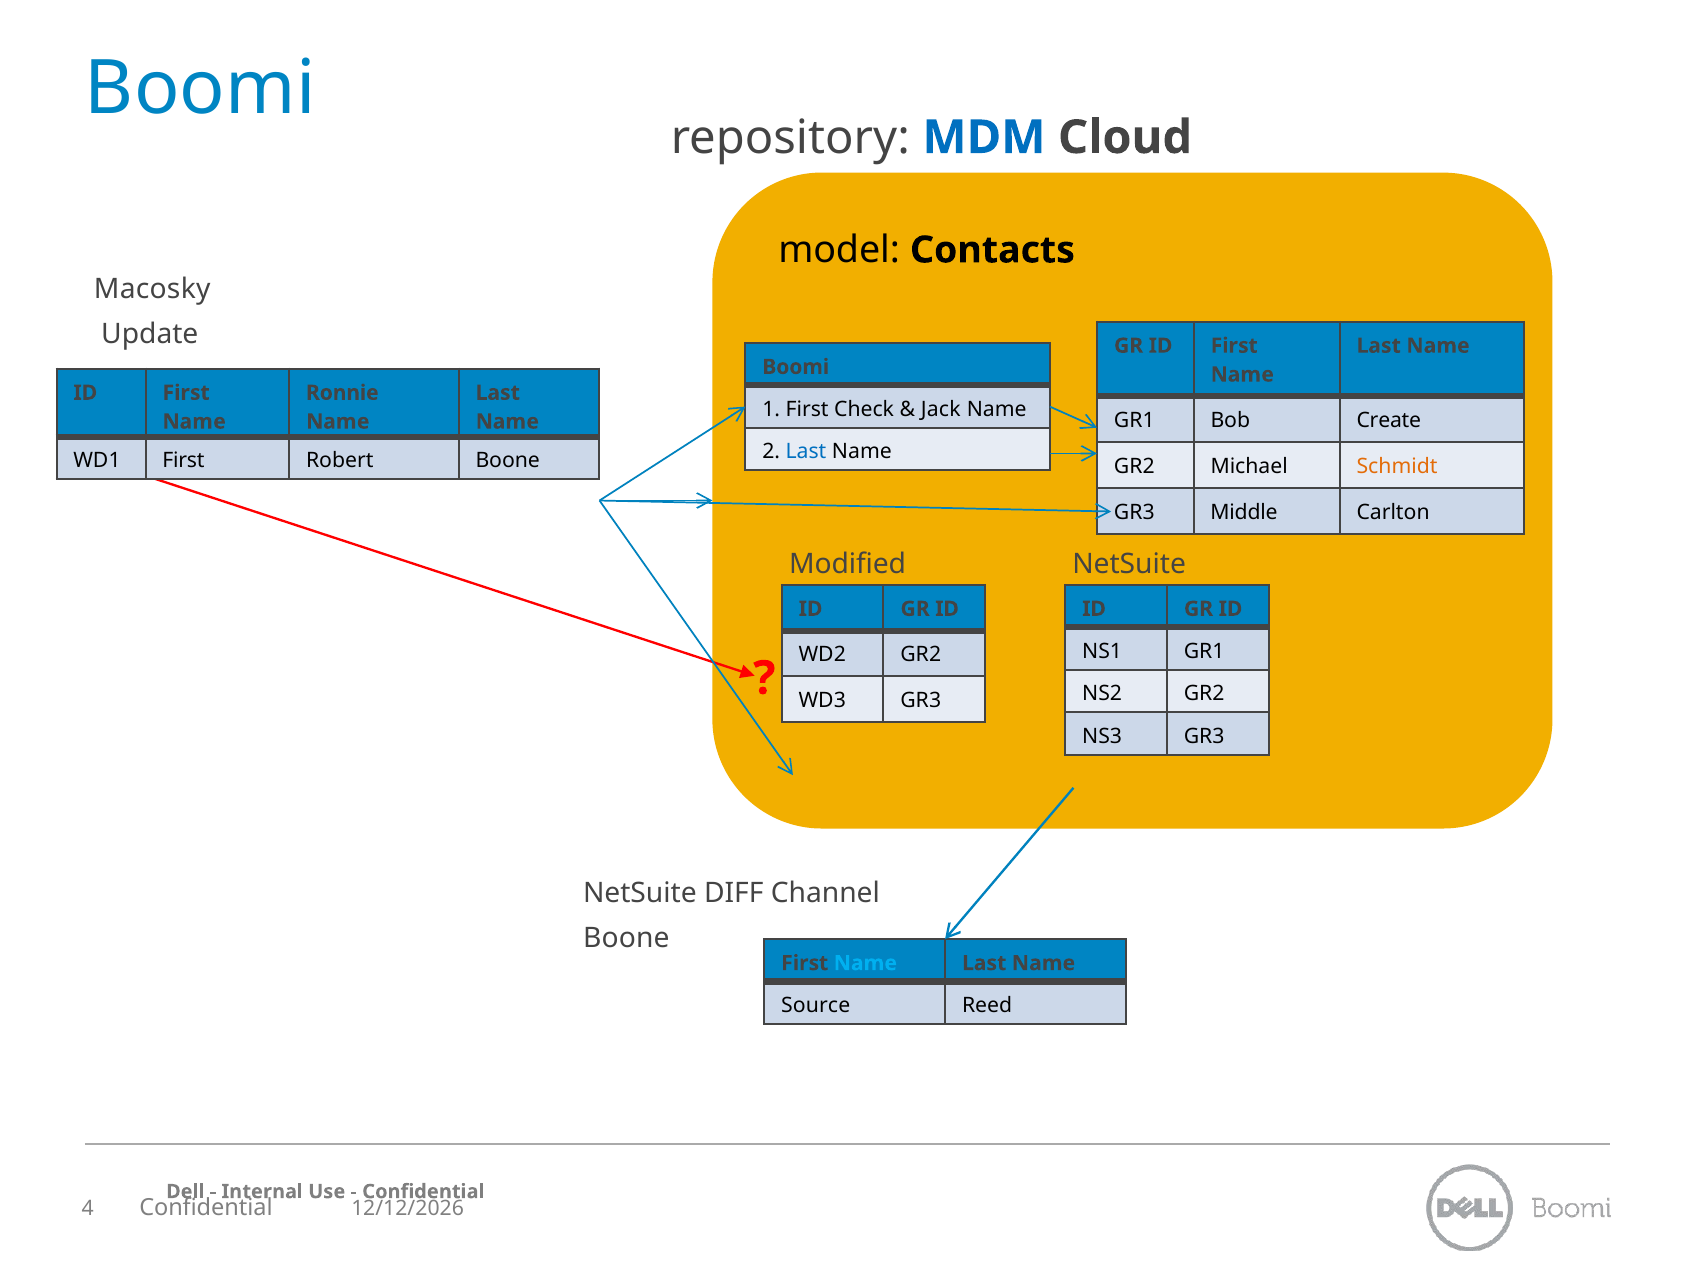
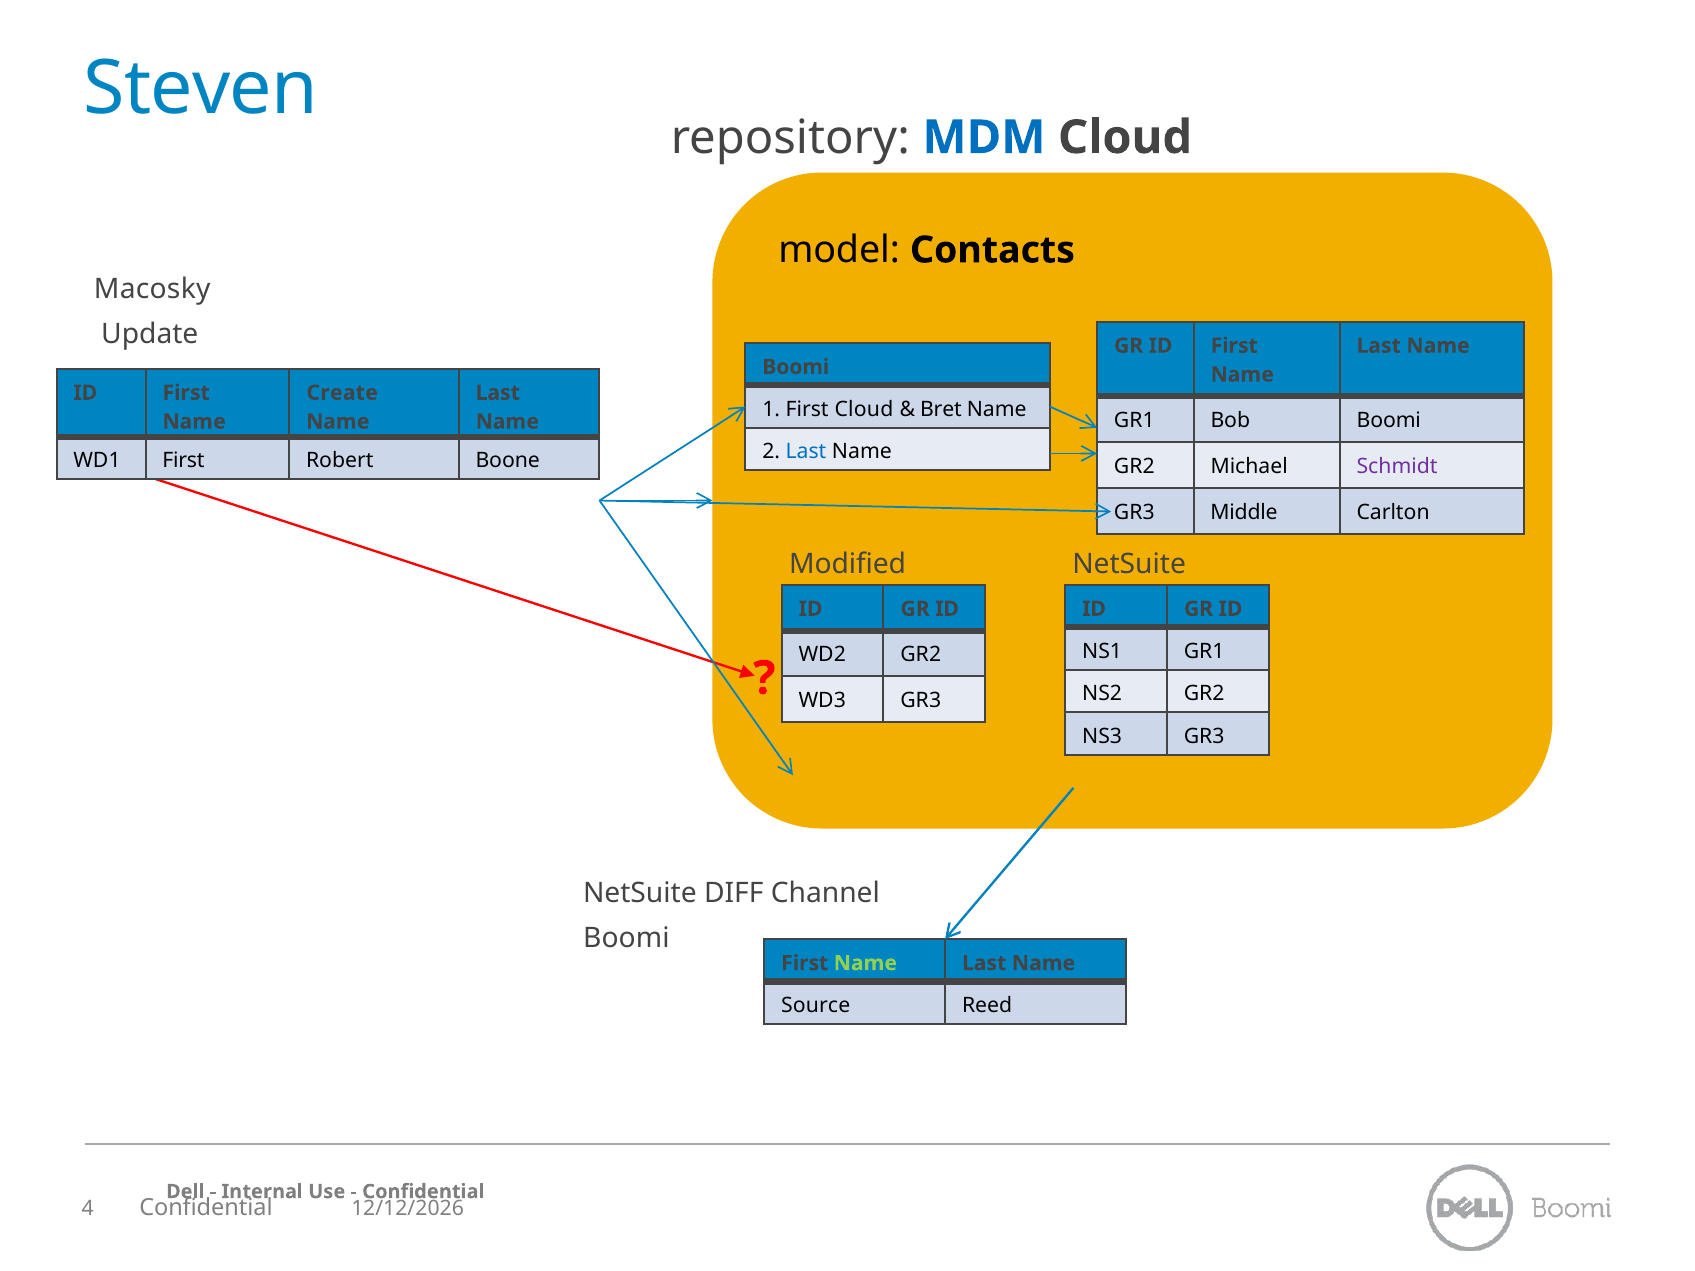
Boomi: Boomi -> Steven (201, 89)
Ronnie: Ronnie -> Create (342, 393)
First Check: Check -> Cloud (864, 410)
Jack: Jack -> Bret (941, 410)
Bob Create: Create -> Boomi (1389, 420)
Schmidt colour: orange -> purple (1397, 466)
Boone: Boone -> Boomi (626, 938)
Name colour: light blue -> light green (865, 963)
